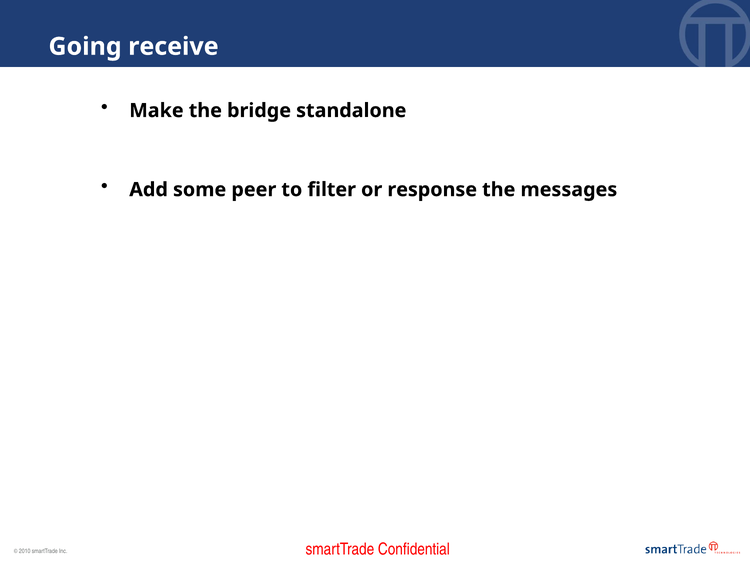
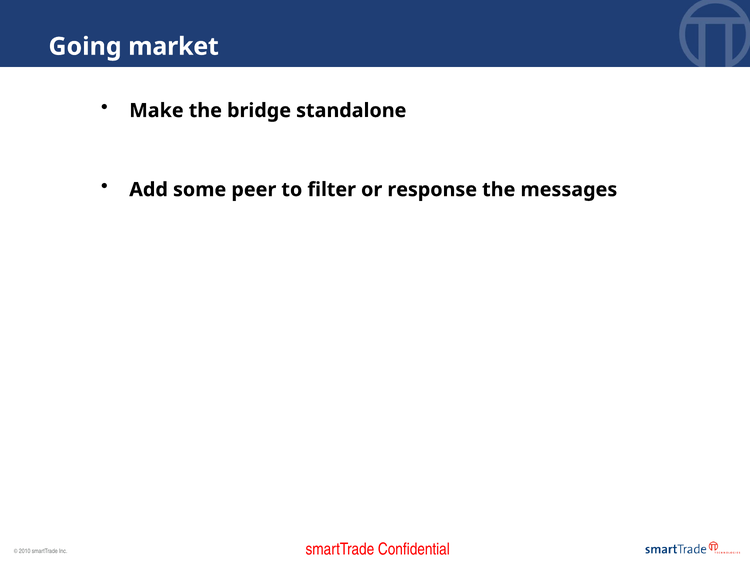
receive: receive -> market (174, 47)
